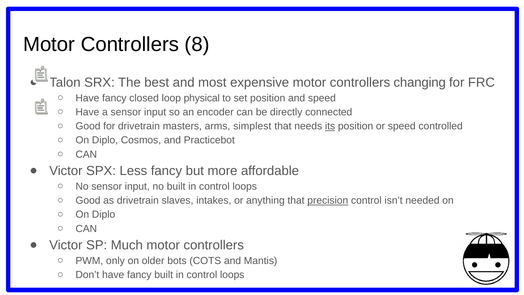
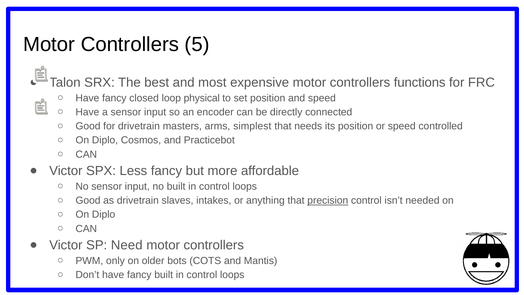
8: 8 -> 5 (197, 44)
changing: changing -> functions (420, 82)
its underline: present -> none (330, 126)
Much: Much -> Need (127, 245)
